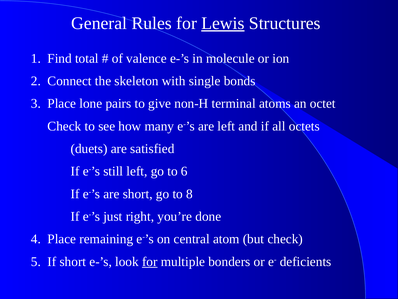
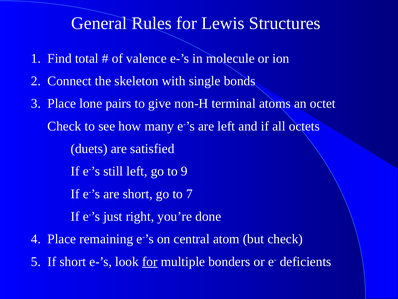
Lewis underline: present -> none (223, 23)
6: 6 -> 9 (184, 171)
8: 8 -> 7 (189, 194)
